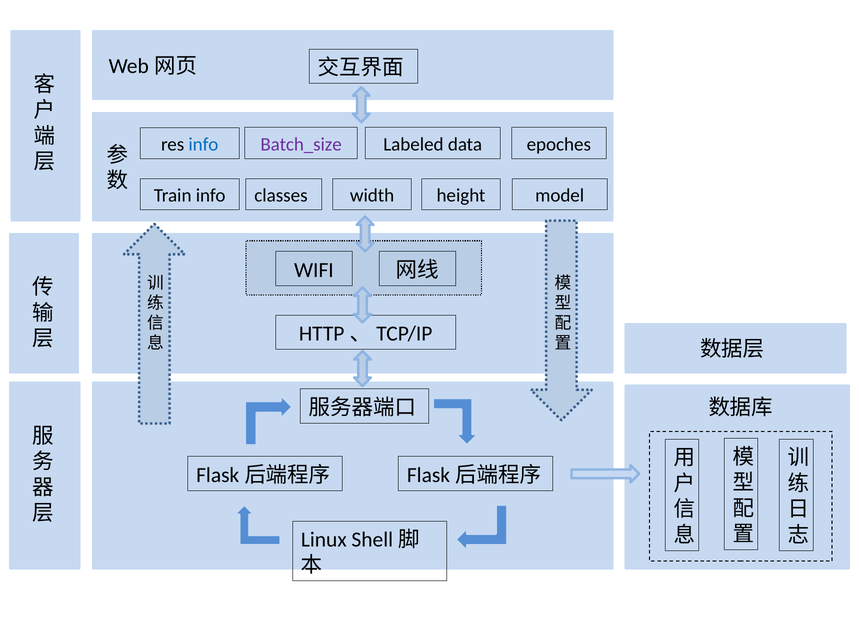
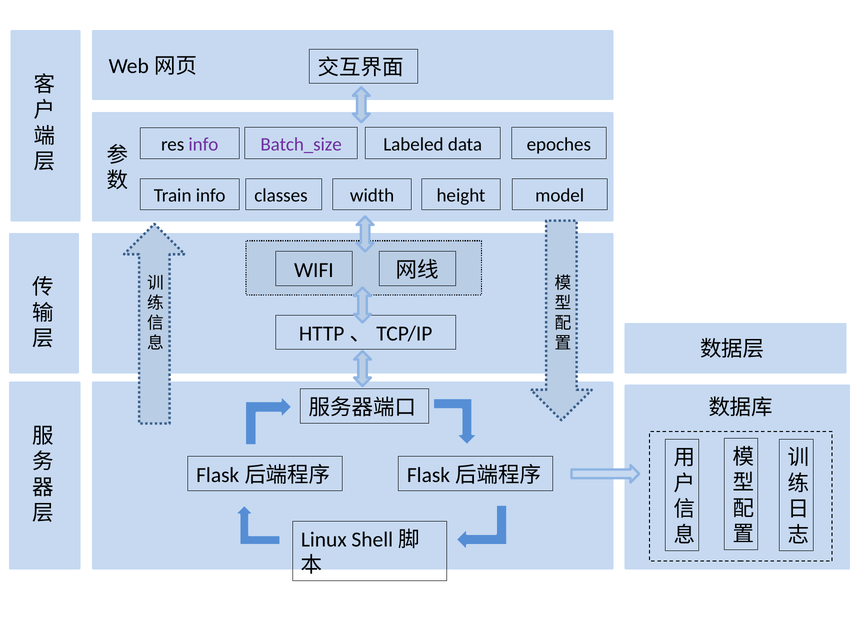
info colour: blue -> purple (203, 145)
